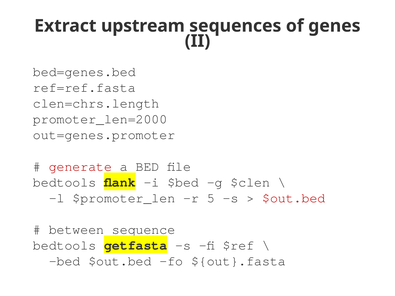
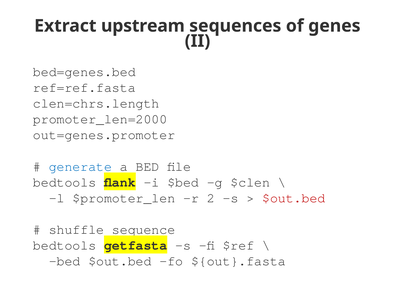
generate colour: red -> blue (80, 167)
5: 5 -> 2 (211, 198)
between: between -> shuffle (76, 230)
